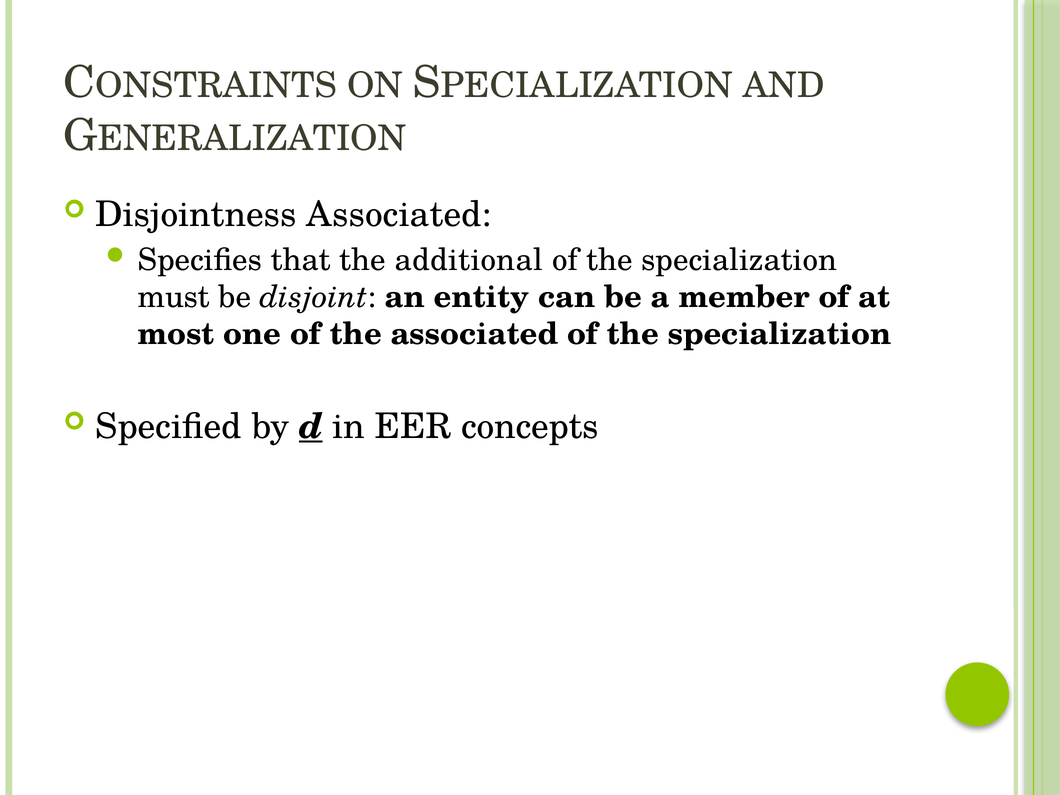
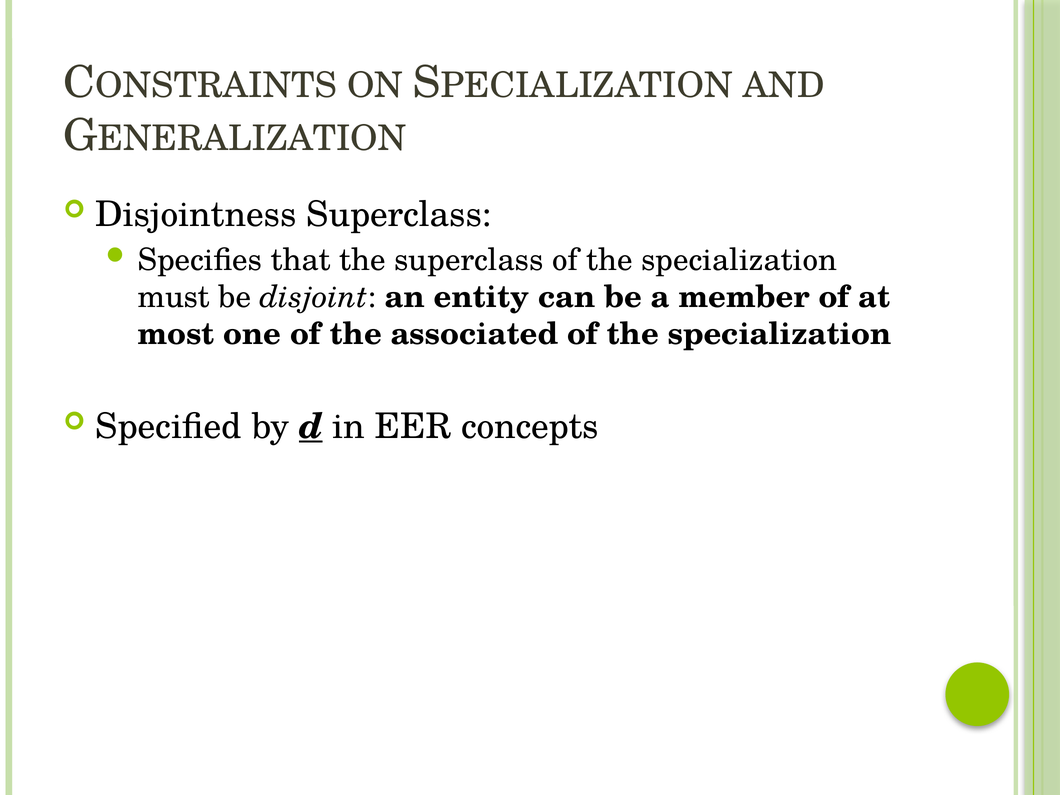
Disjointness Associated: Associated -> Superclass (399, 214)
the additional: additional -> superclass (469, 260)
